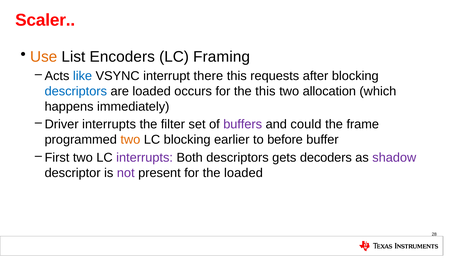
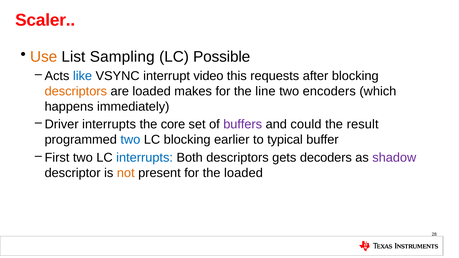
Encoders: Encoders -> Sampling (122, 57)
Framing: Framing -> Possible (222, 57)
there: there -> video (208, 76)
descriptors colour: blue -> orange (76, 91)
occurs: occurs -> makes (193, 91)
the this: this -> line (265, 91)
allocation: allocation -> encoders (329, 91)
filter: filter -> core (173, 124)
frame: frame -> result (363, 124)
two colour: orange -> blue (130, 140)
before: before -> typical (285, 140)
interrupts colour: purple -> blue (145, 158)
not colour: purple -> orange (126, 173)
